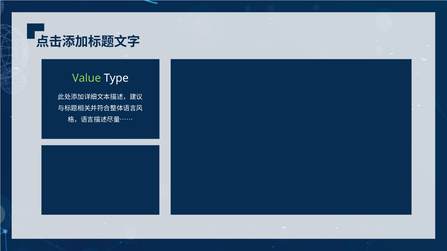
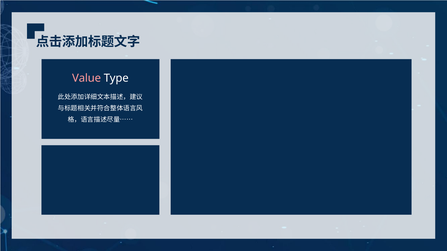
Value colour: light green -> pink (87, 78)
